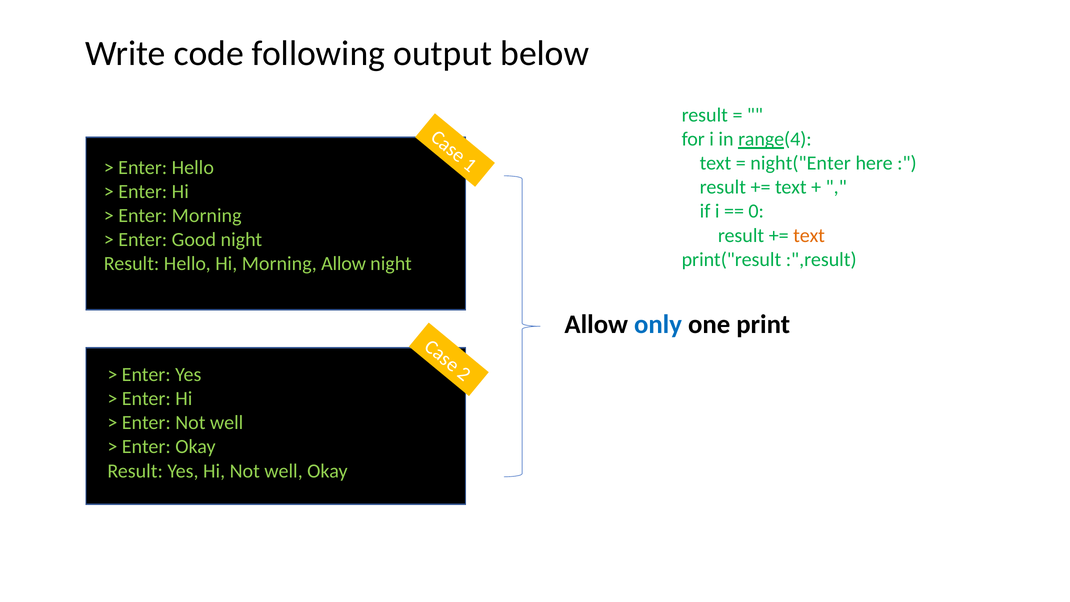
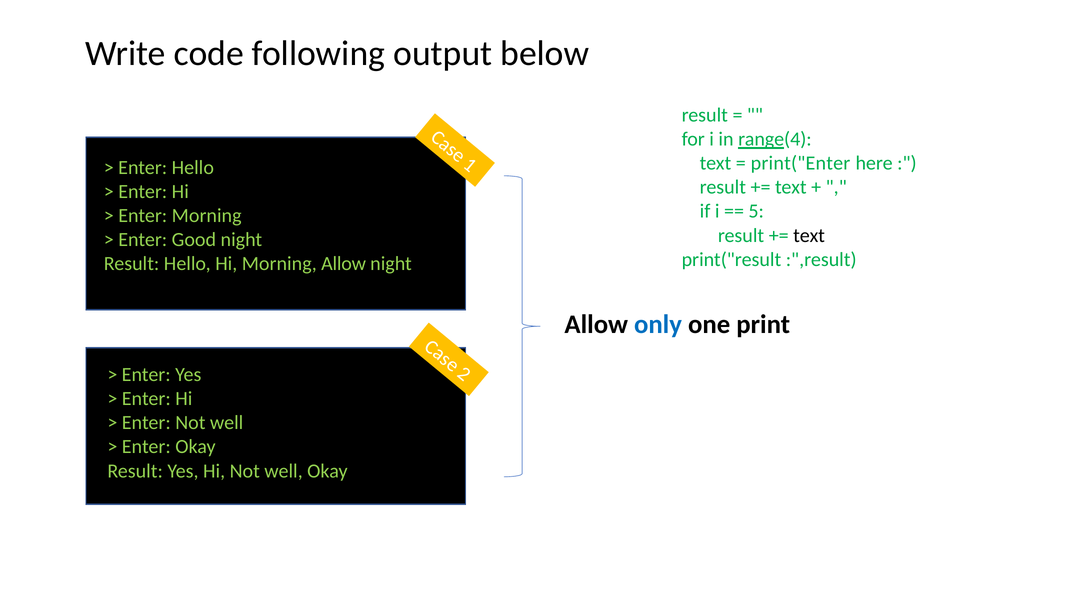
night("Enter: night("Enter -> print("Enter (801, 163)
0: 0 -> 5 (756, 211)
text colour: orange -> black (809, 235)
